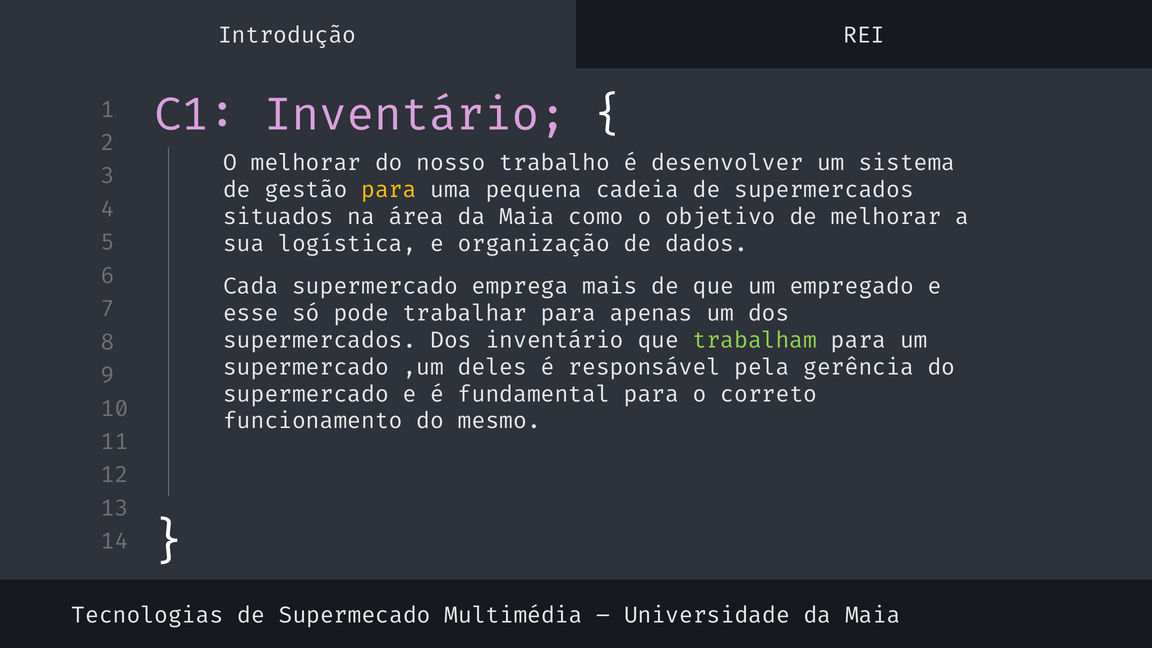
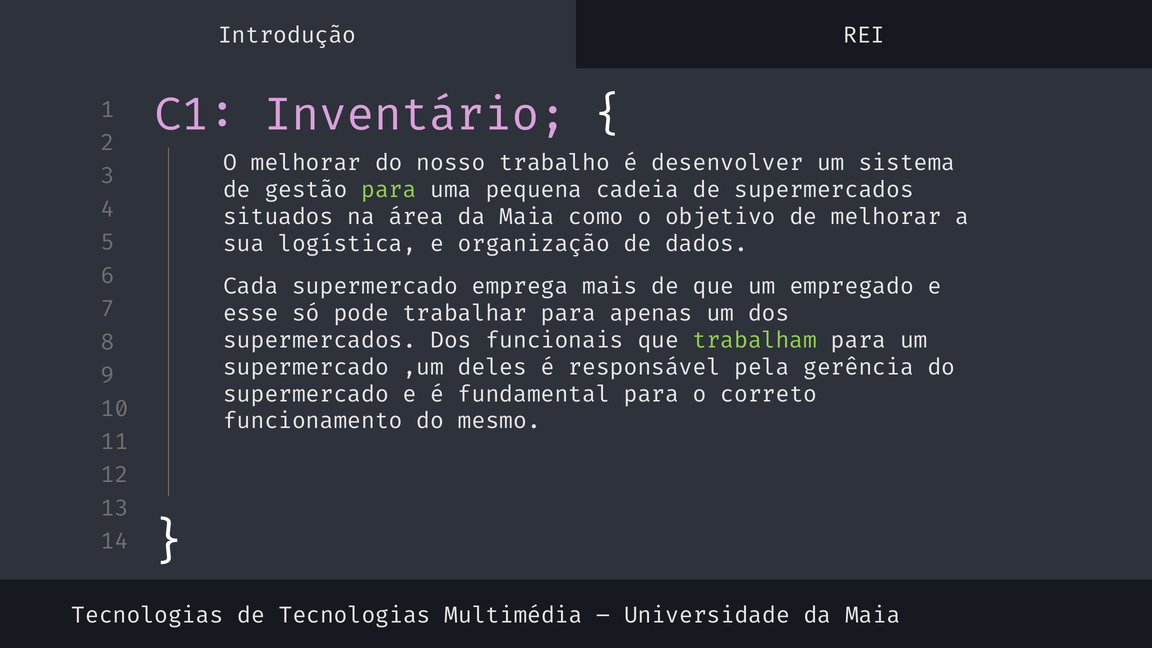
para colour: yellow -> light green (389, 190)
Dos inventário: inventário -> funcionais (555, 340)
de Supermecado: Supermecado -> Tecnologias (355, 615)
